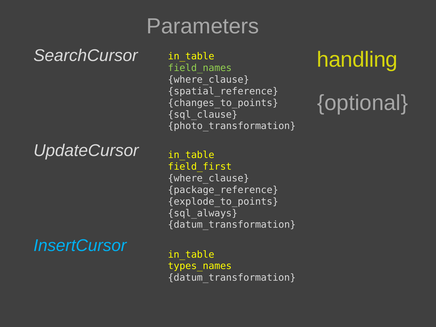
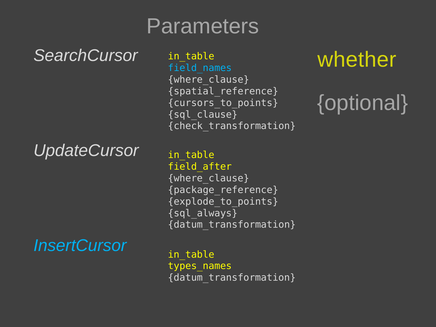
handling: handling -> whether (357, 60)
field_names colour: light green -> light blue (200, 68)
changes_to_points: changes_to_points -> cursors_to_points (223, 103)
photo_transformation: photo_transformation -> check_transformation (232, 126)
field_first: field_first -> field_after (200, 167)
